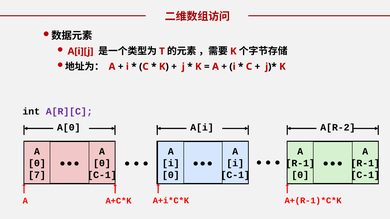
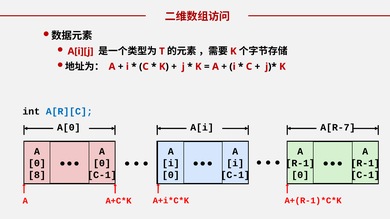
A[R][C colour: purple -> blue (69, 112)
A[R-2: A[R-2 -> A[R-7 (338, 128)
7: 7 -> 8 (37, 175)
